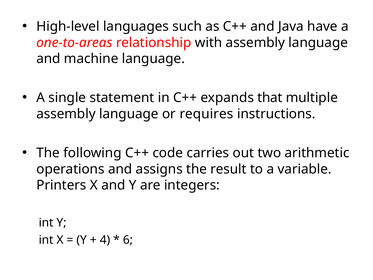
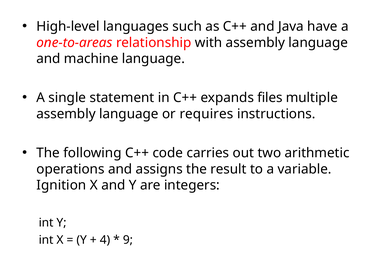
that: that -> files (270, 98)
Printers: Printers -> Ignition (61, 185)
6: 6 -> 9 (128, 240)
